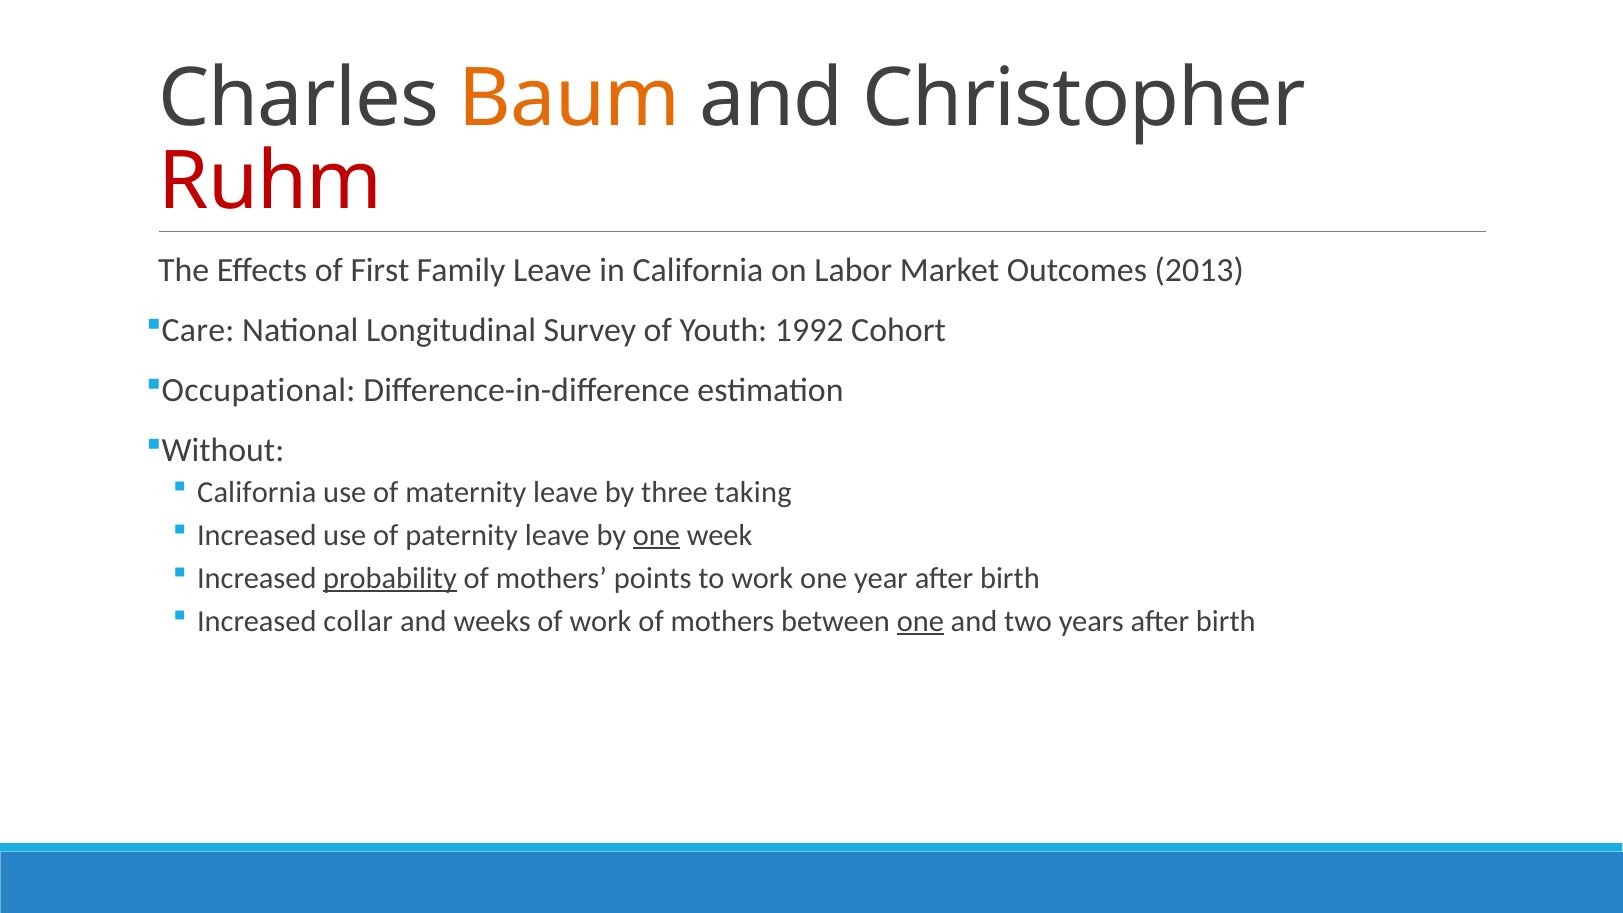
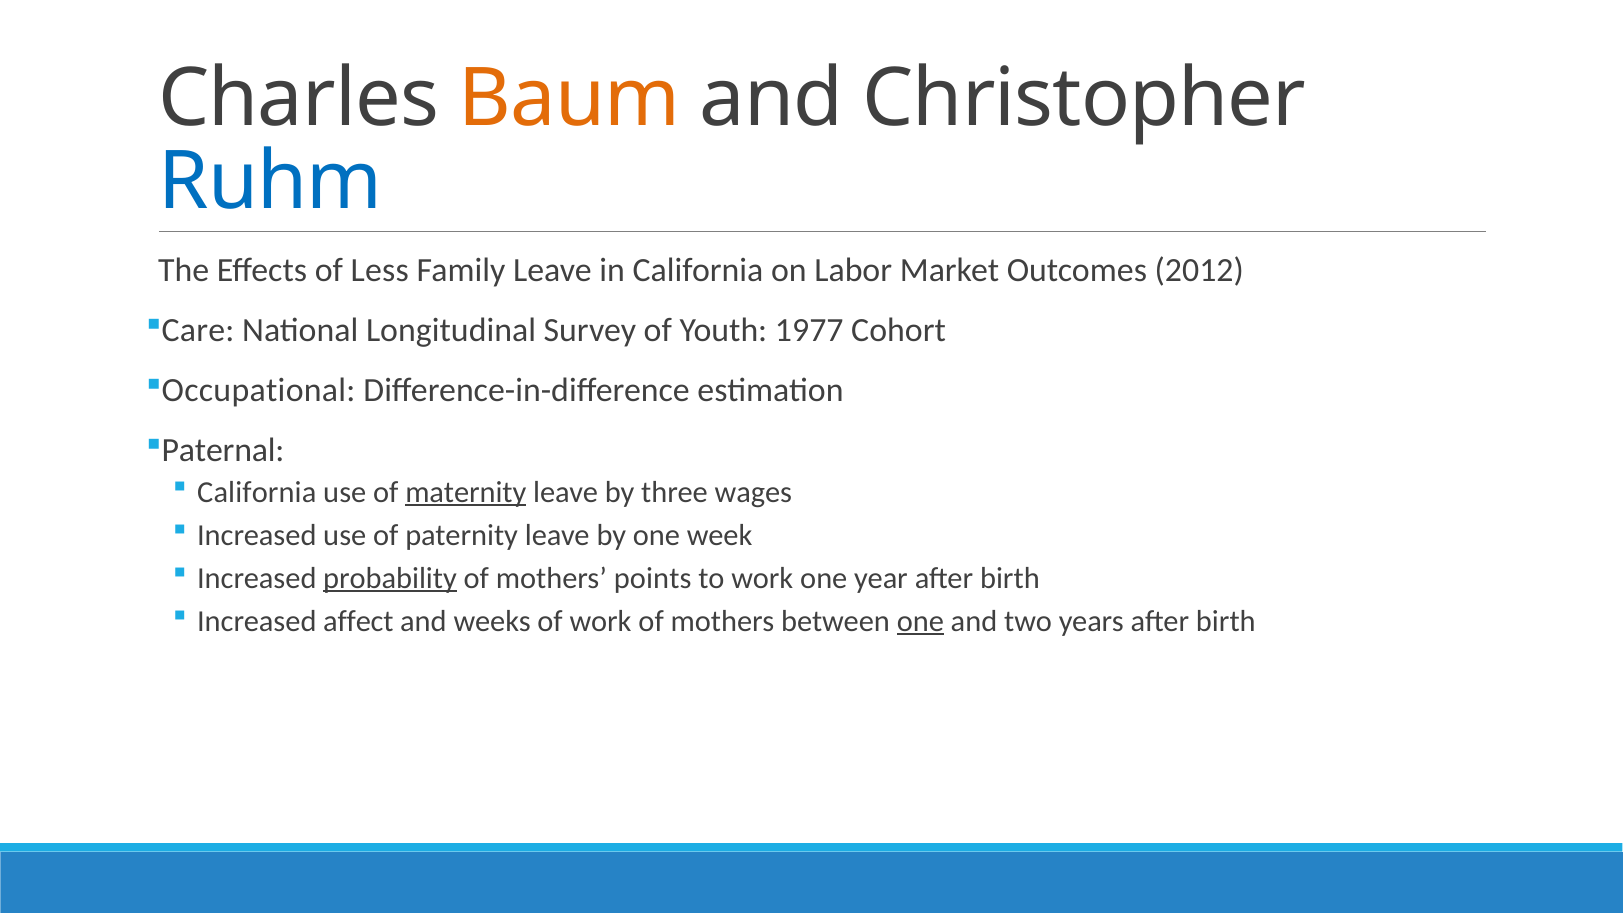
Ruhm colour: red -> blue (271, 182)
First: First -> Less (380, 270)
2013: 2013 -> 2012 (1199, 270)
1992: 1992 -> 1977 (809, 330)
Without: Without -> Paternal (223, 450)
maternity underline: none -> present (466, 492)
taking: taking -> wages (753, 492)
one underline: present -> none (656, 535)
collar: collar -> affect (358, 621)
